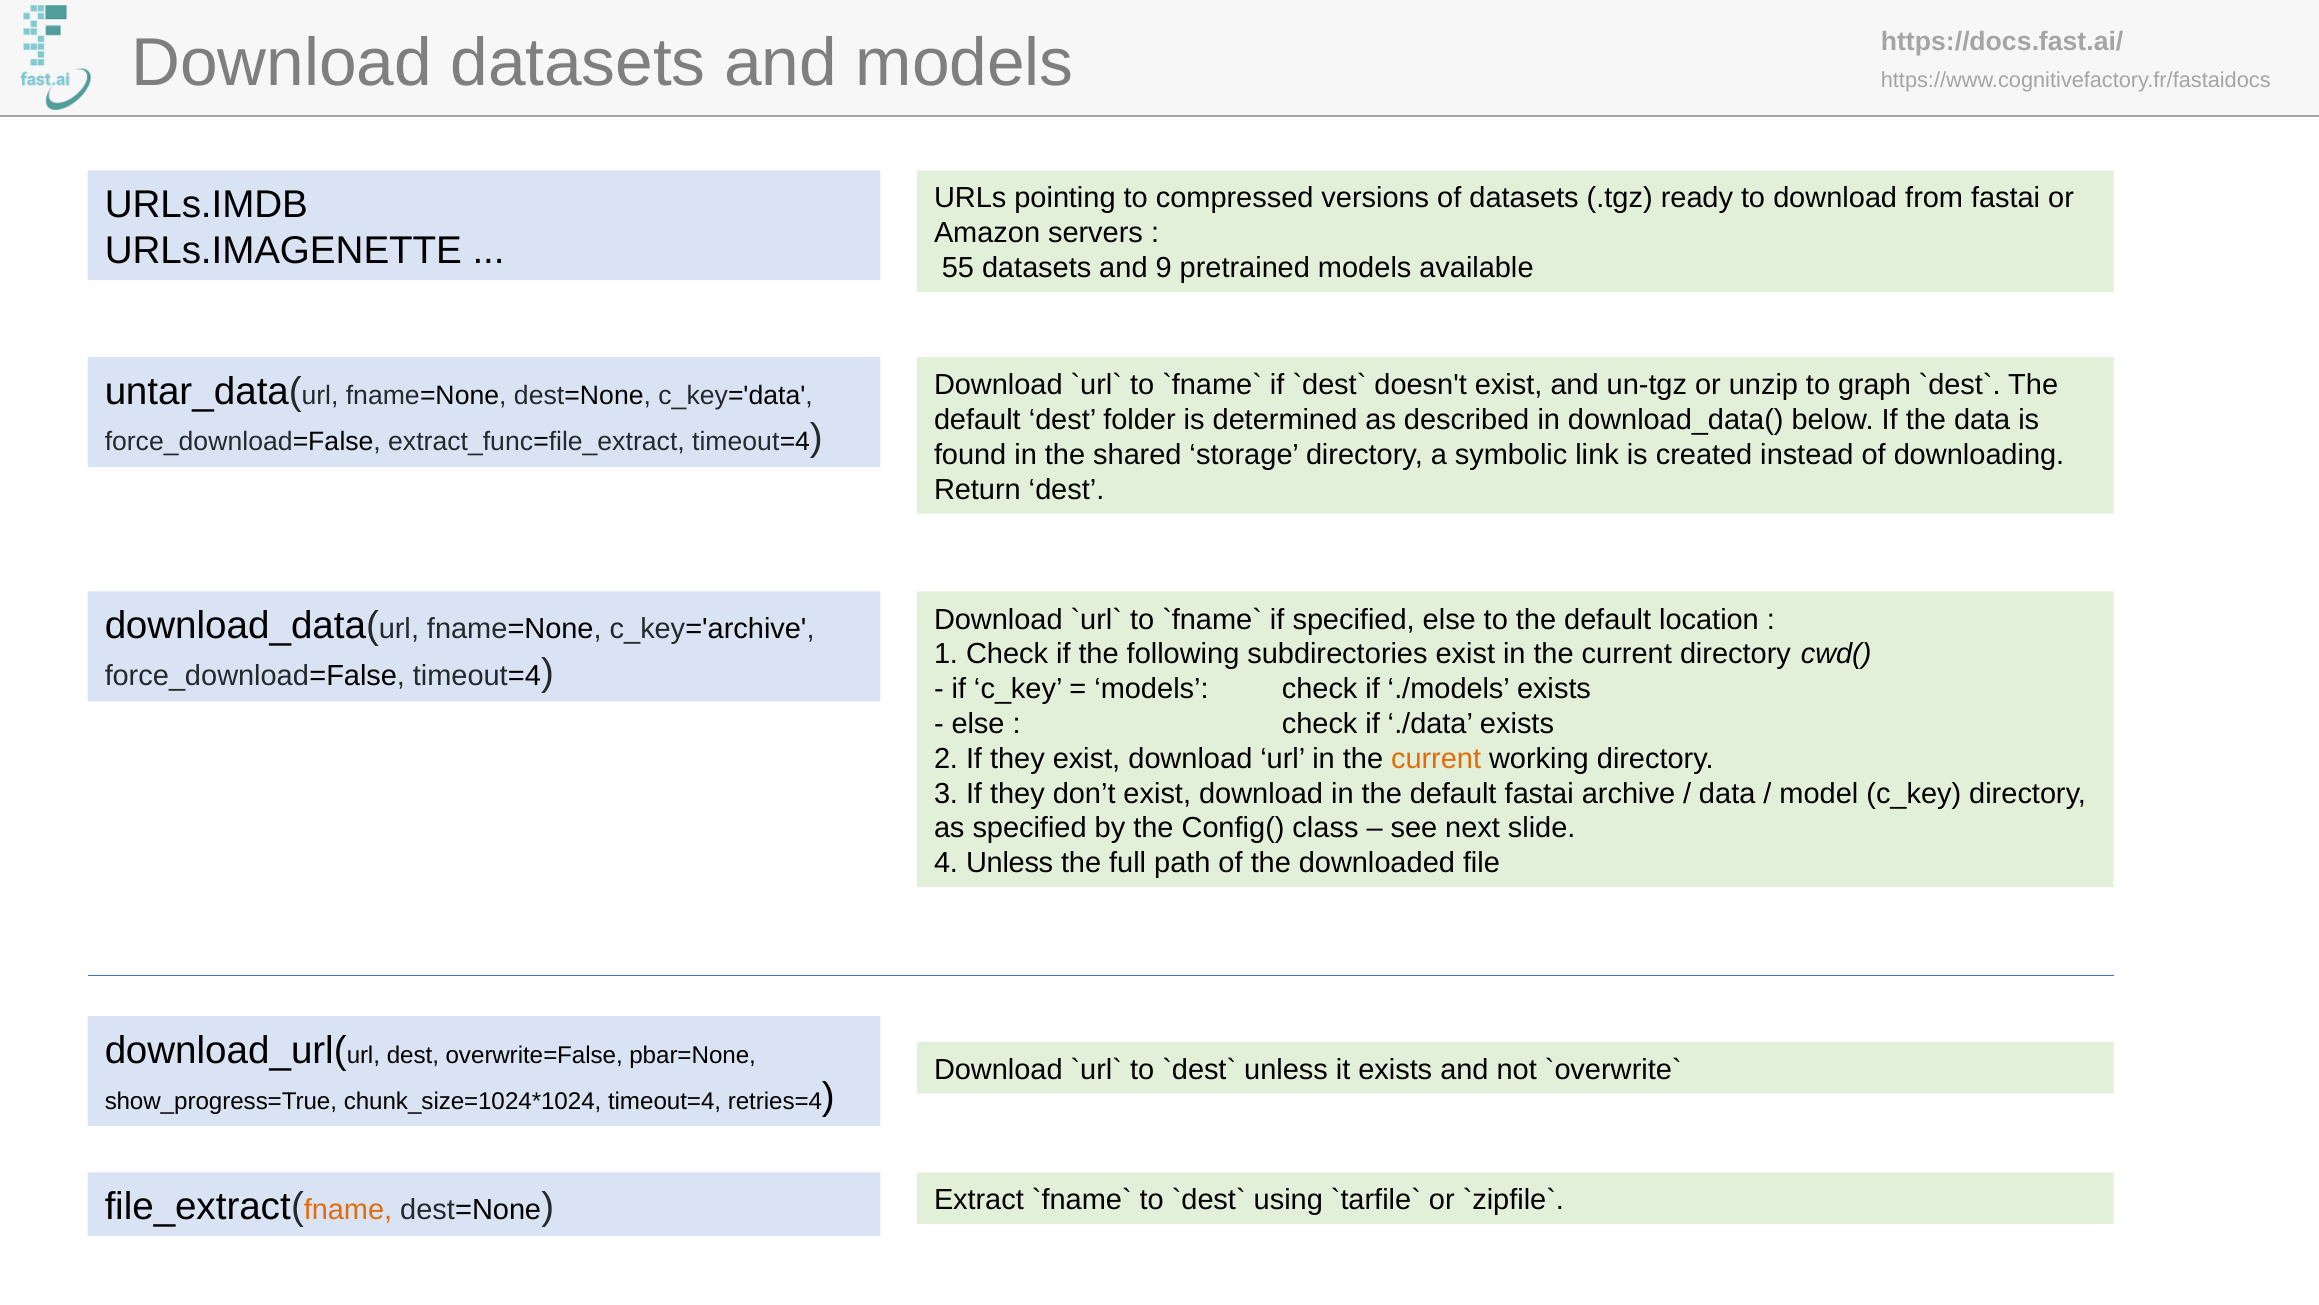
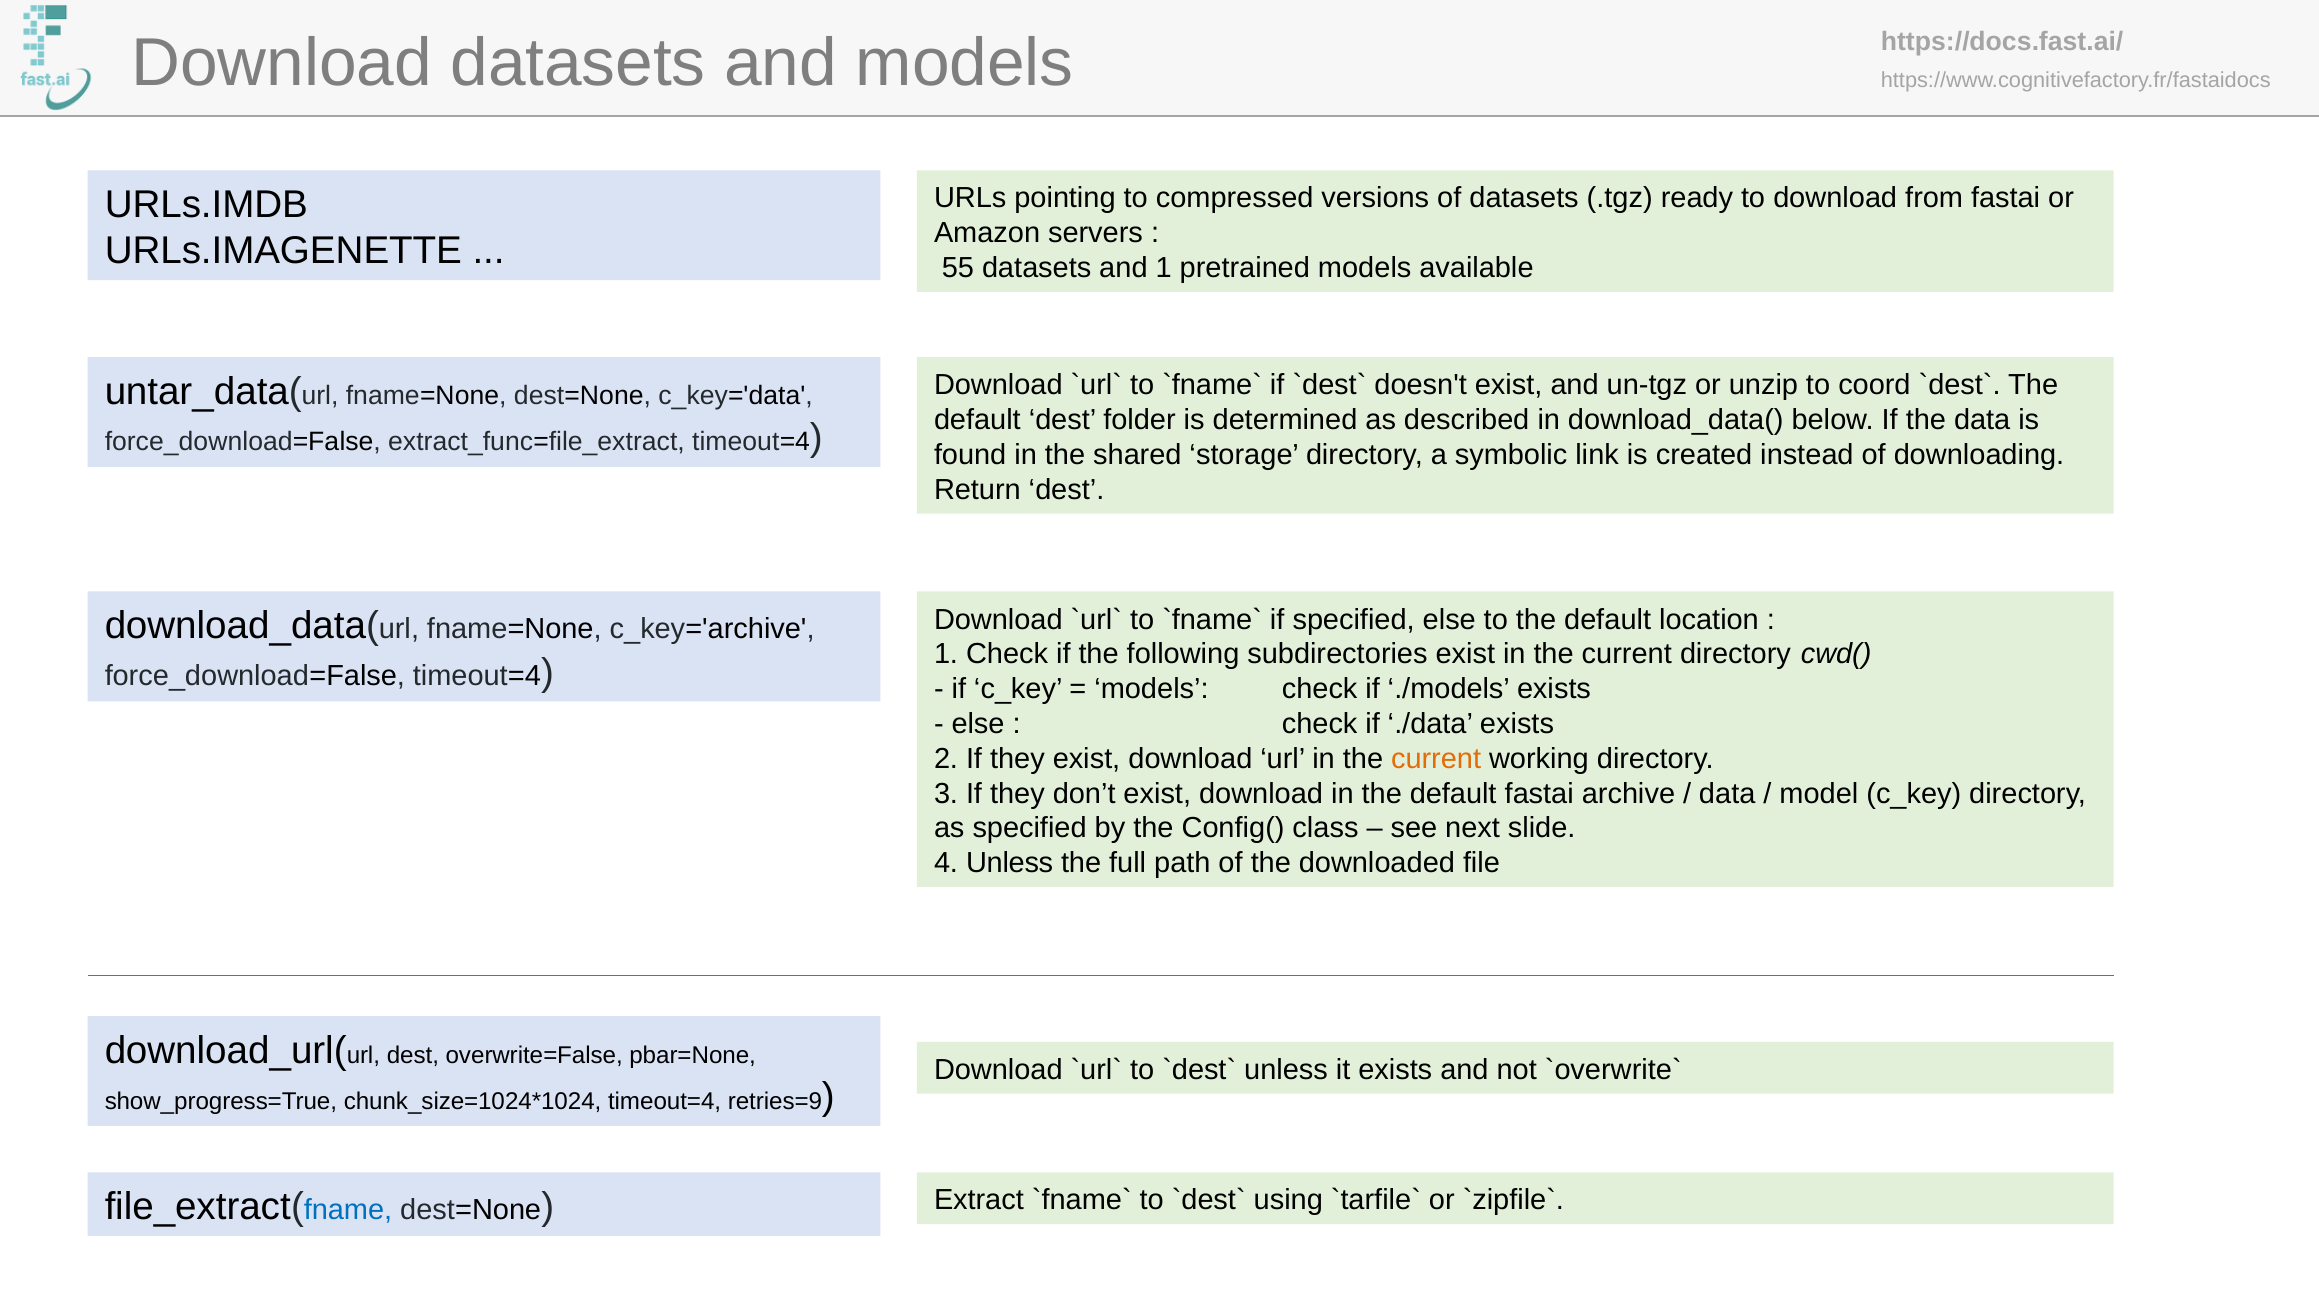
and 9: 9 -> 1 (1164, 268)
graph: graph -> coord (1874, 385)
retries=4: retries=4 -> retries=9 (775, 1101)
fname colour: orange -> blue (348, 1209)
